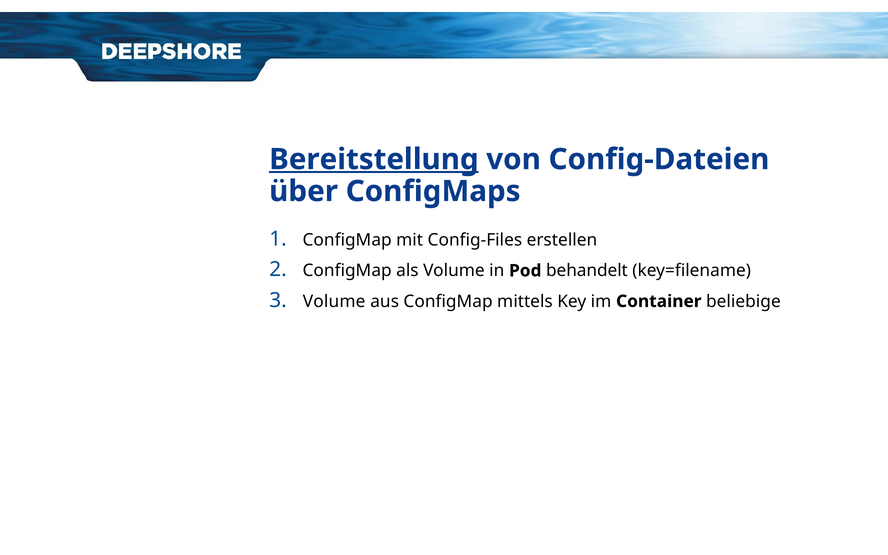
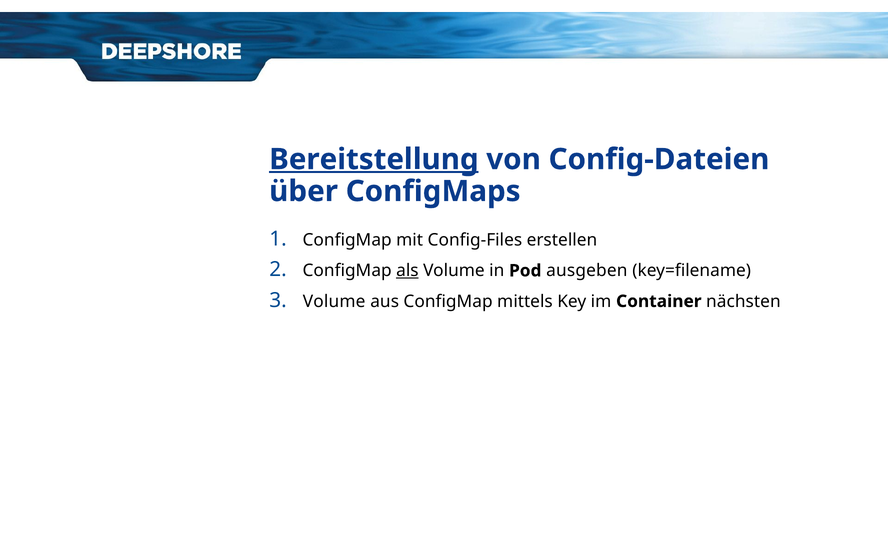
als underline: none -> present (407, 271)
behandelt: behandelt -> ausgeben (587, 271)
beliebige: beliebige -> nächsten (743, 301)
